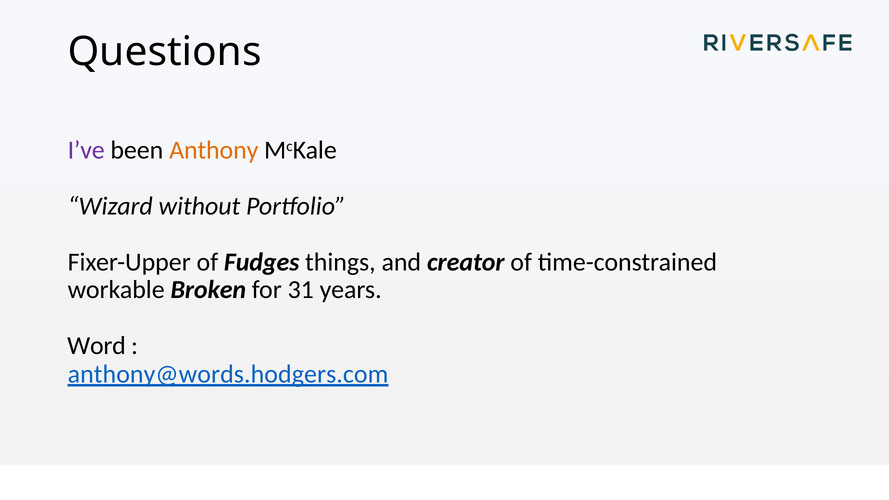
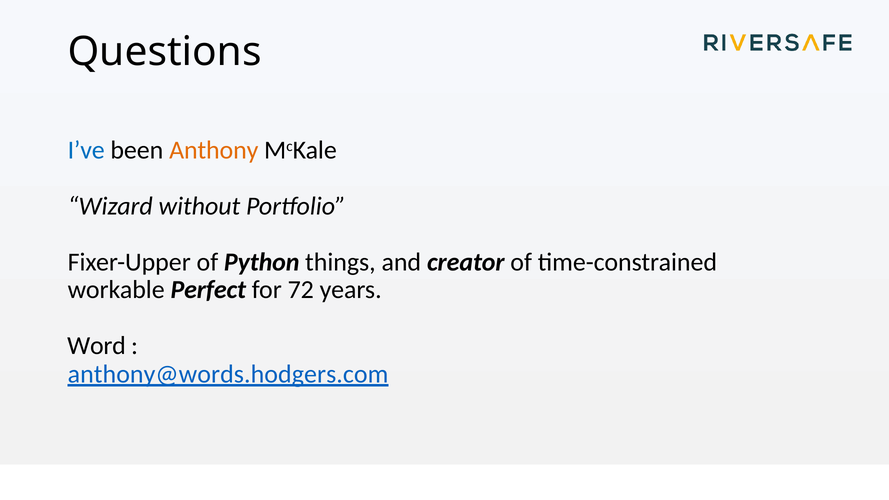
I’ve colour: purple -> blue (86, 150)
Fudges: Fudges -> Python (262, 262)
Broken: Broken -> Perfect (208, 290)
31: 31 -> 72 (301, 290)
